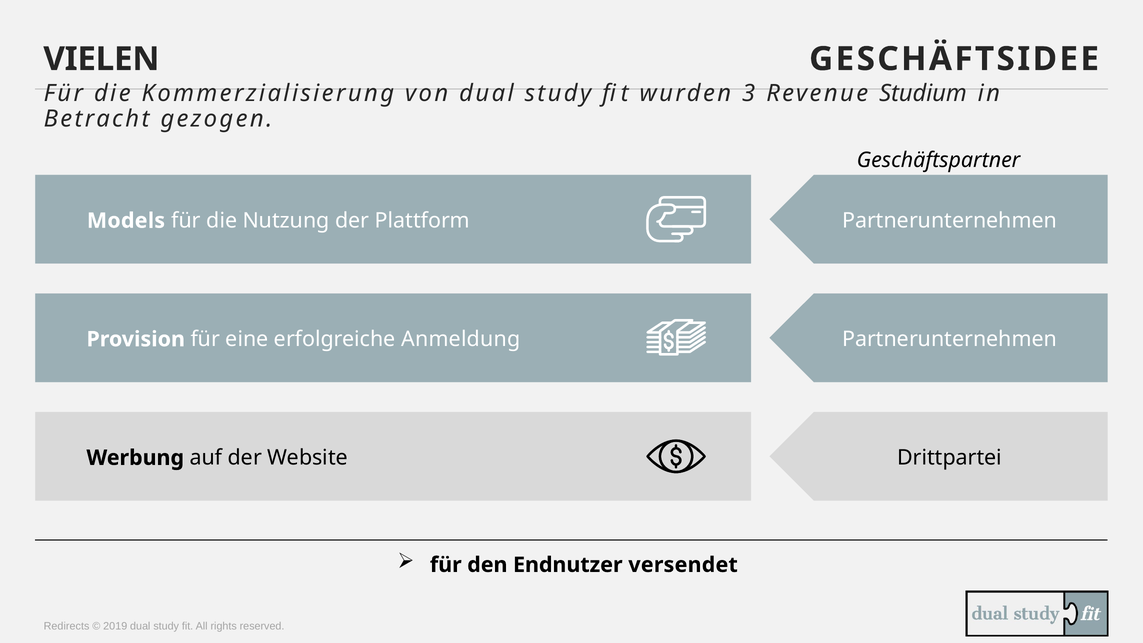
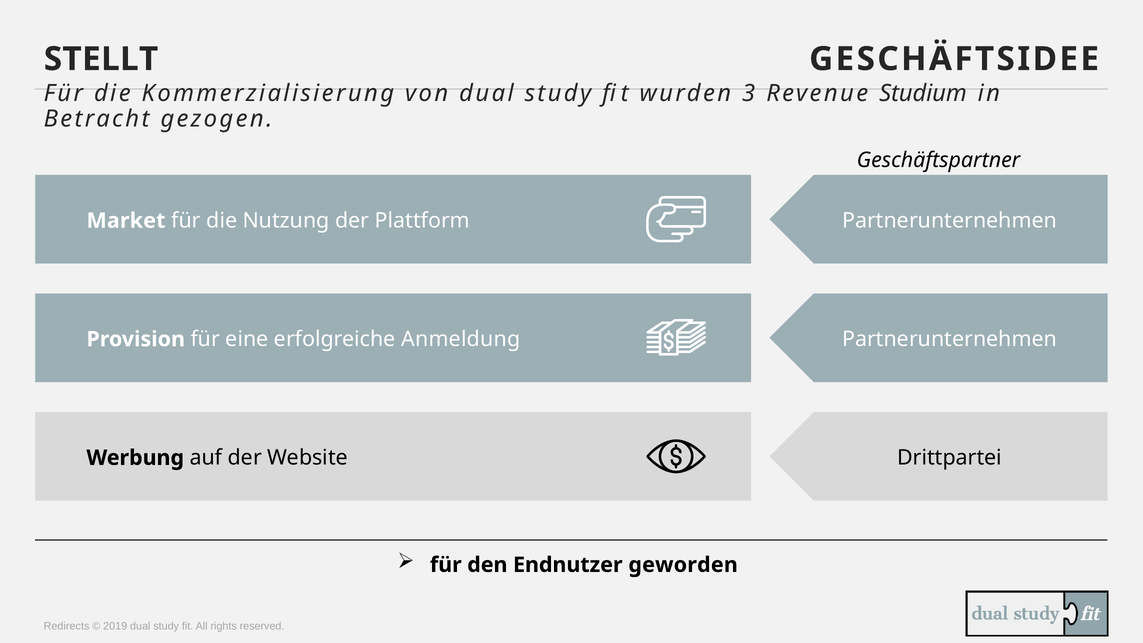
VIELEN: VIELEN -> STELLT (101, 59)
Models: Models -> Market (126, 221)
versendet: versendet -> geworden (683, 565)
